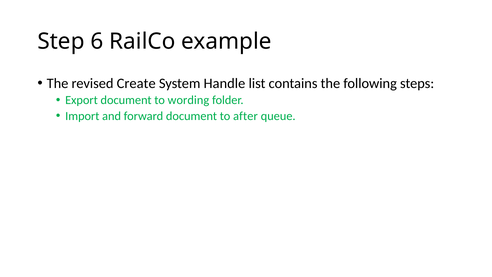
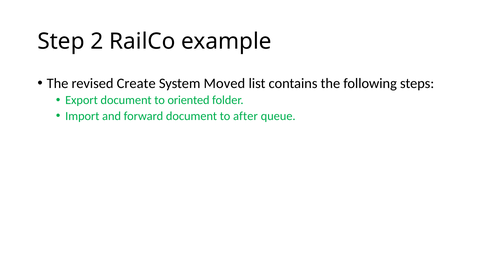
6: 6 -> 2 (97, 41)
Handle: Handle -> Moved (224, 83)
wording: wording -> oriented (189, 100)
